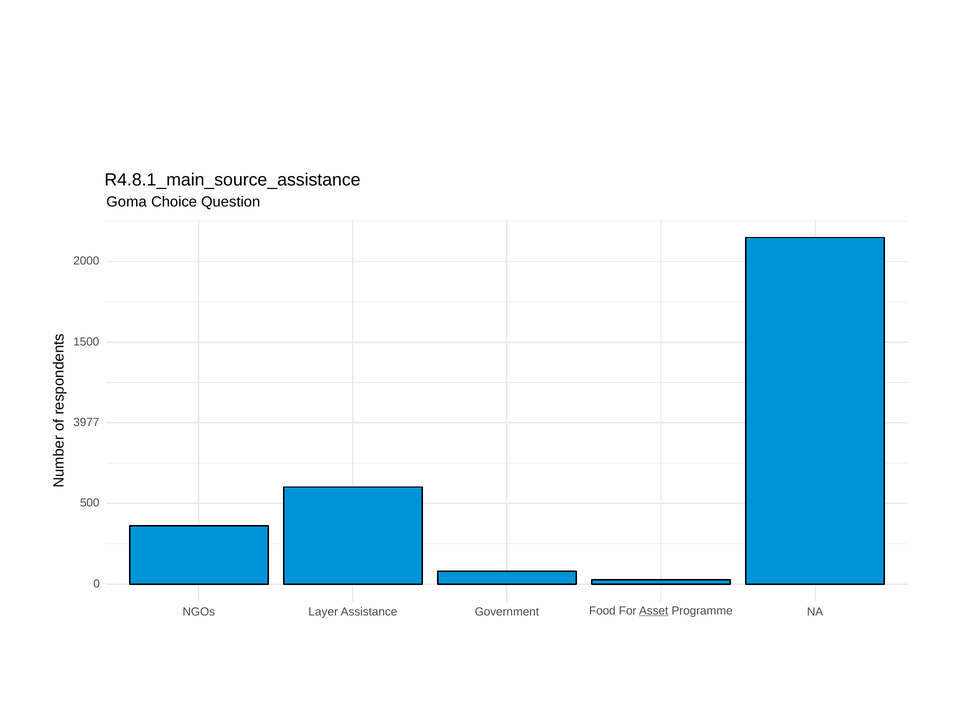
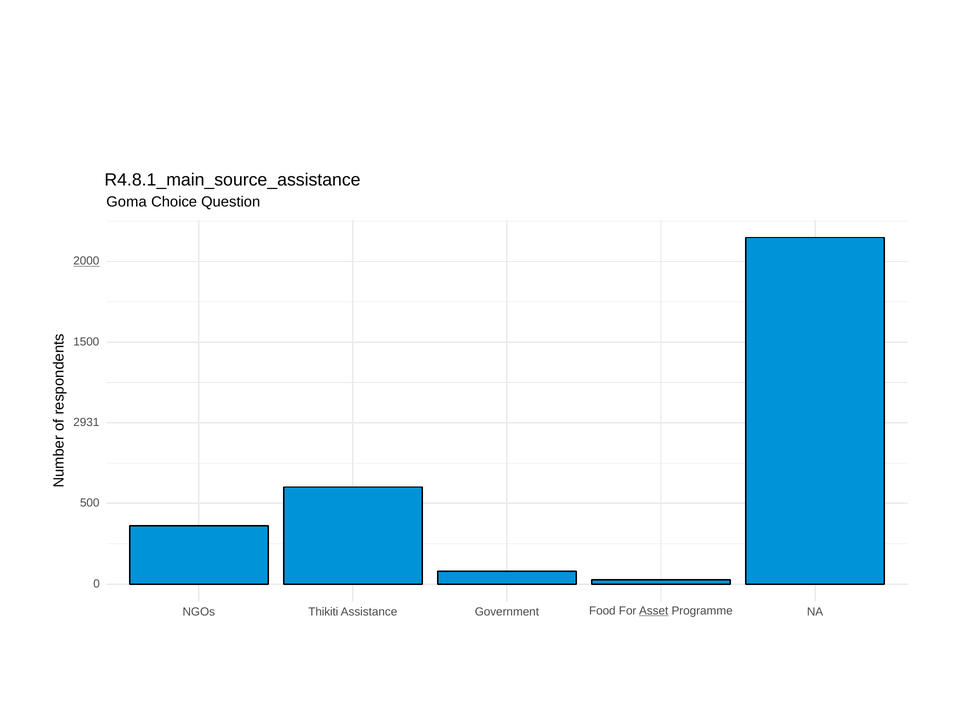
2000 underline: none -> present (86, 261)
3977: 3977 -> 2931 (86, 422)
Layer: Layer -> Thikiti (323, 612)
